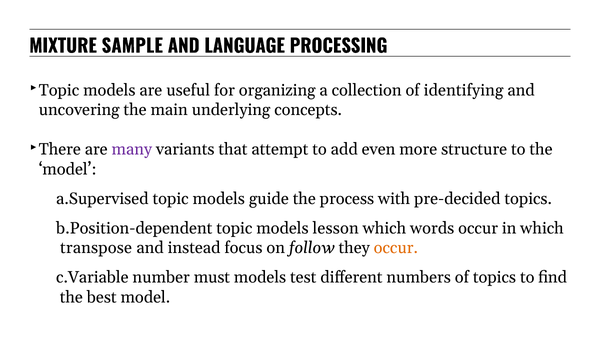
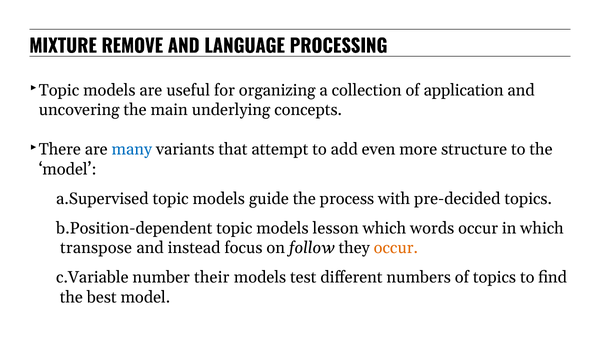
SAMPLE: SAMPLE -> REMOVE (132, 47)
identifying: identifying -> application (464, 90)
many colour: purple -> blue (132, 149)
must: must -> their (212, 277)
